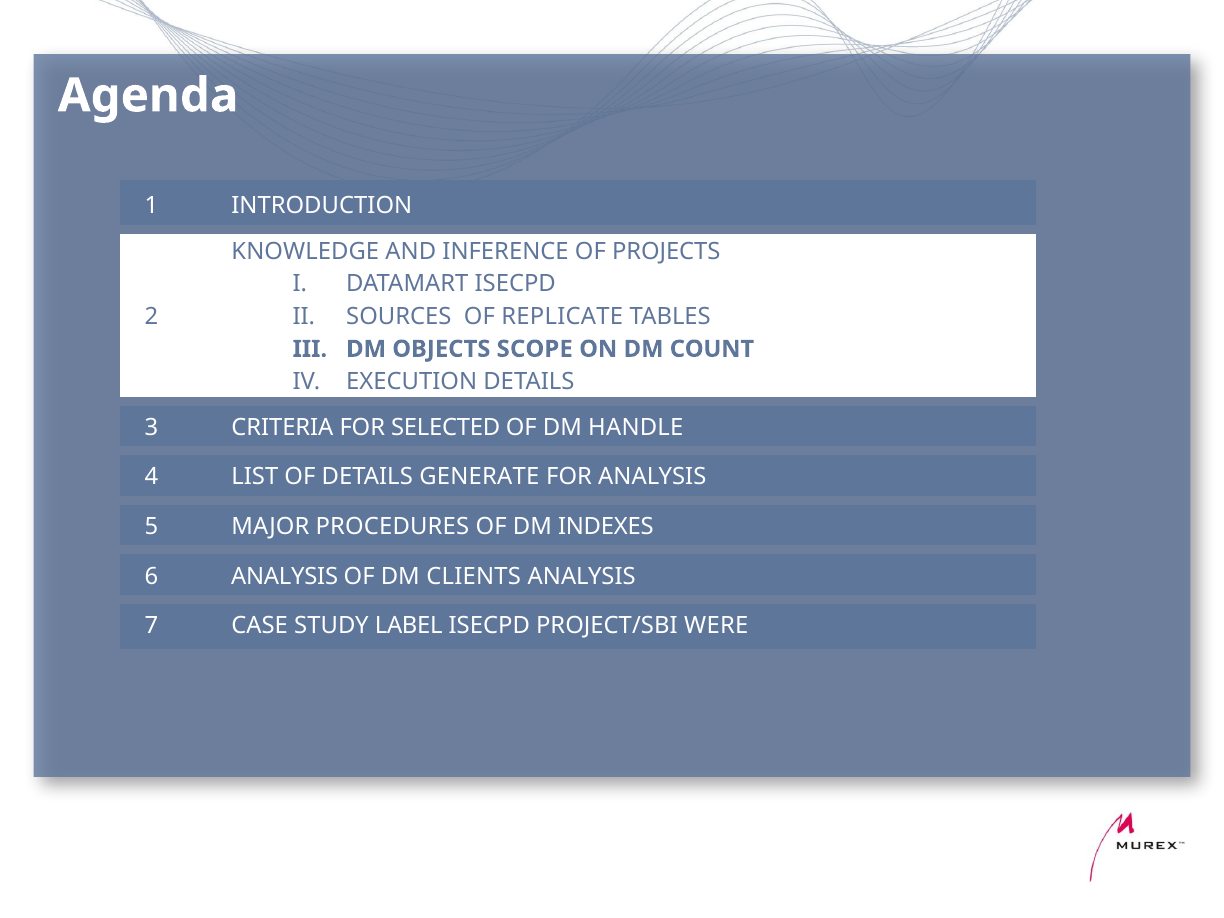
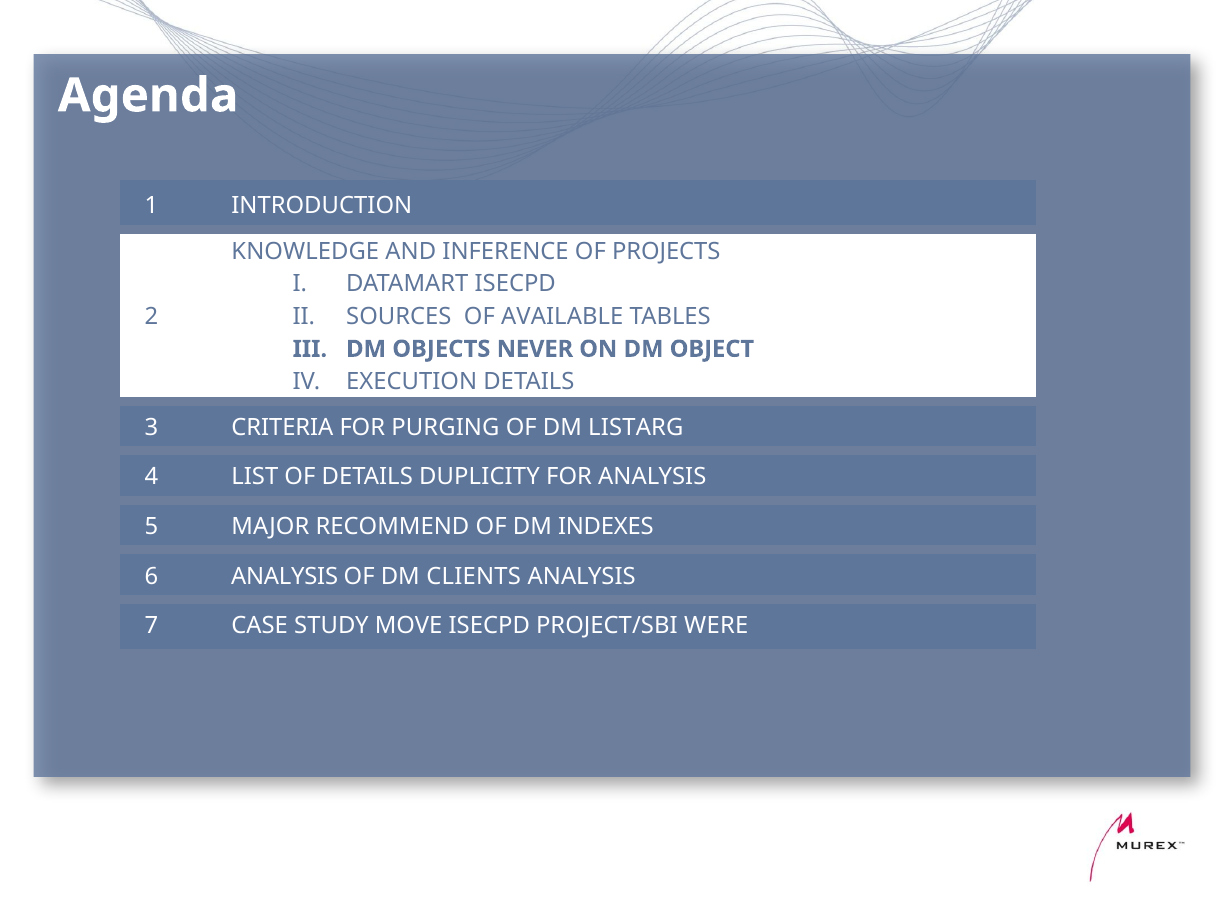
REPLICATE: REPLICATE -> AVAILABLE (562, 317)
SCOPE: SCOPE -> NEVER (535, 349)
COUNT: COUNT -> OBJECT (712, 349)
SELECTED: SELECTED -> PURGING (445, 427)
HANDLE: HANDLE -> LISTARG (636, 427)
GENERATE: GENERATE -> DUPLICITY (479, 477)
PROCEDURES: PROCEDURES -> RECOMMEND (392, 527)
LABEL: LABEL -> MOVE (409, 626)
